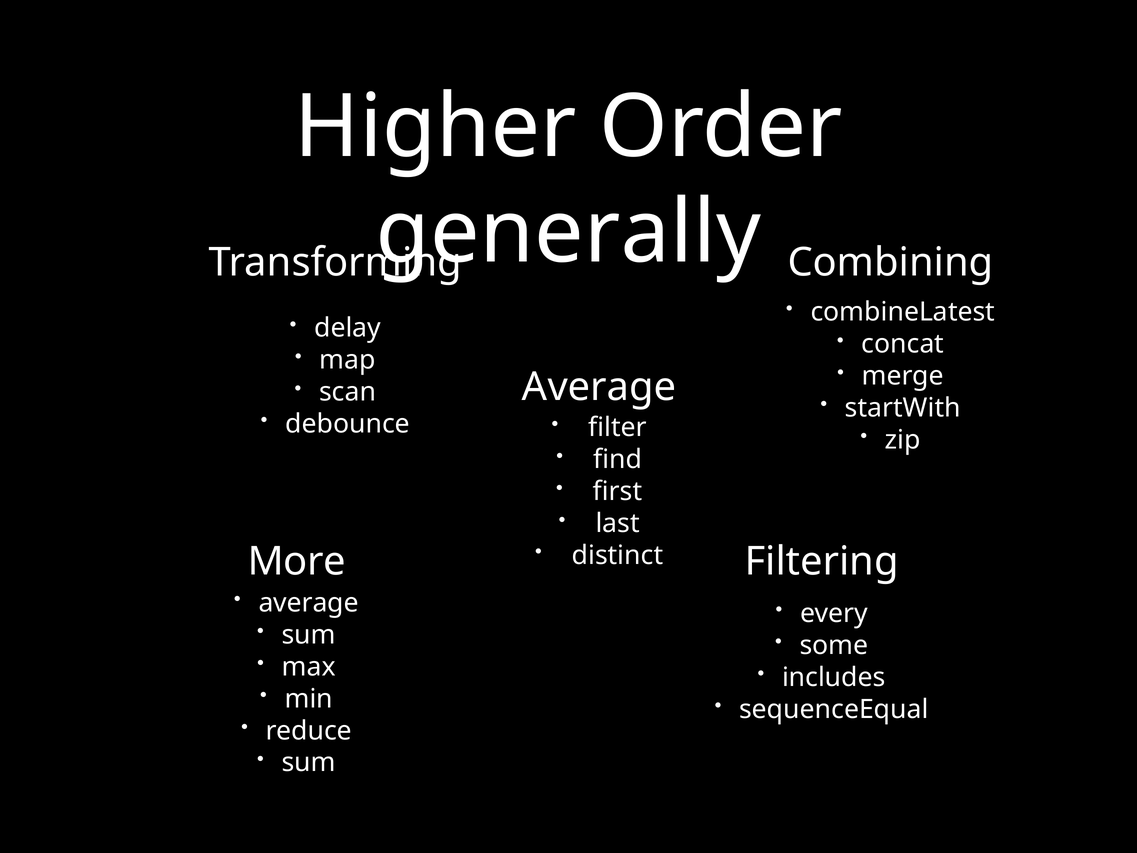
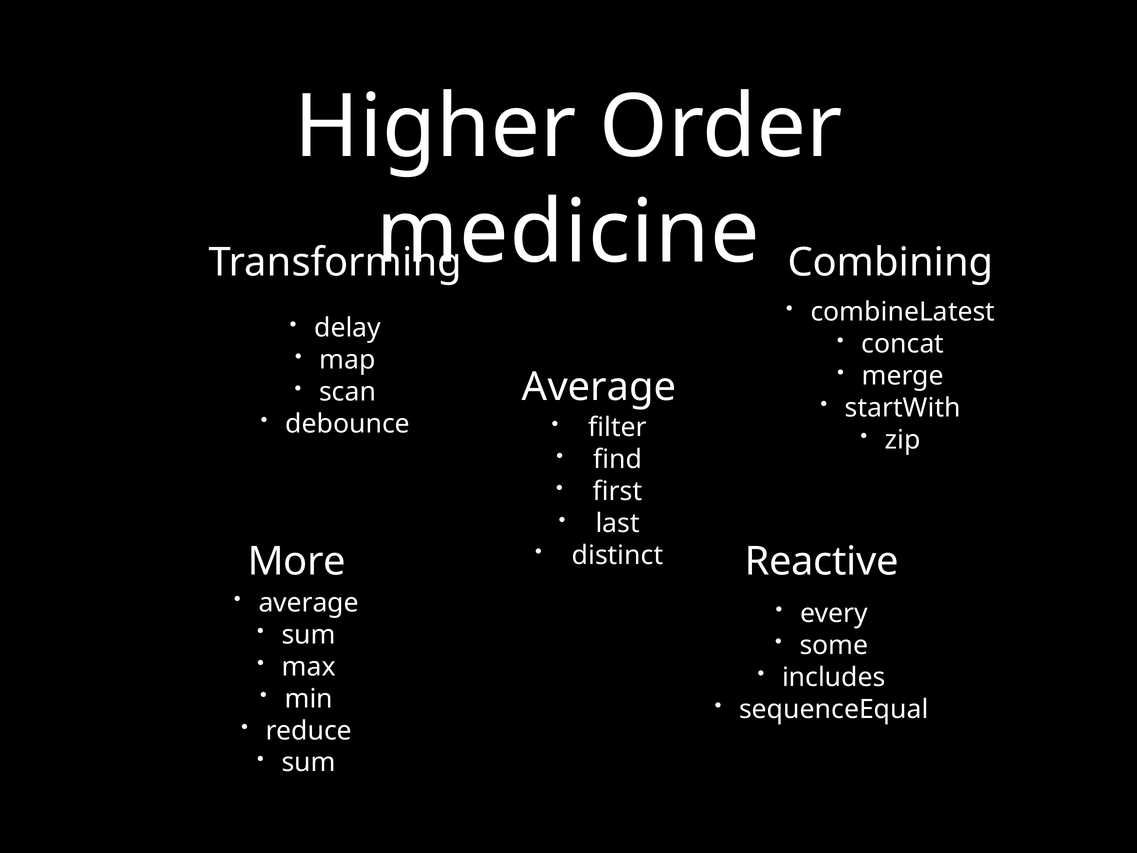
generally: generally -> medicine (568, 233)
Filtering: Filtering -> Reactive (822, 561)
